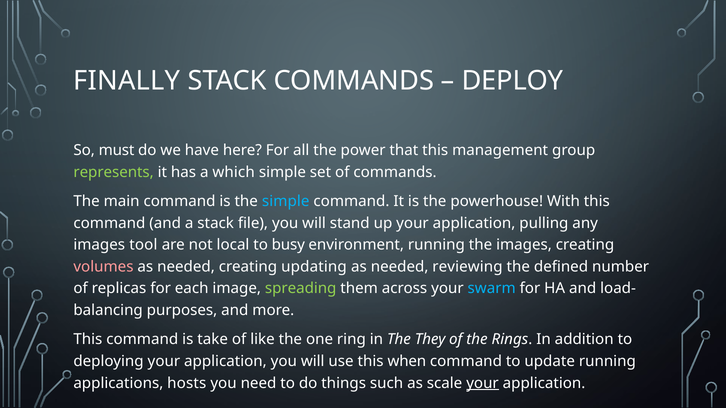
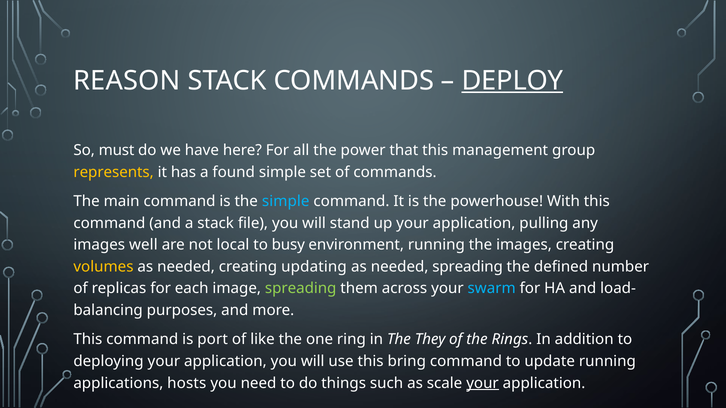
FINALLY: FINALLY -> REASON (127, 81)
DEPLOY underline: none -> present (513, 81)
represents colour: light green -> yellow (114, 172)
which: which -> found (234, 172)
tool: tool -> well (143, 245)
volumes colour: pink -> yellow (103, 267)
needed reviewing: reviewing -> spreading (468, 267)
take: take -> port (213, 340)
when: when -> bring (407, 362)
